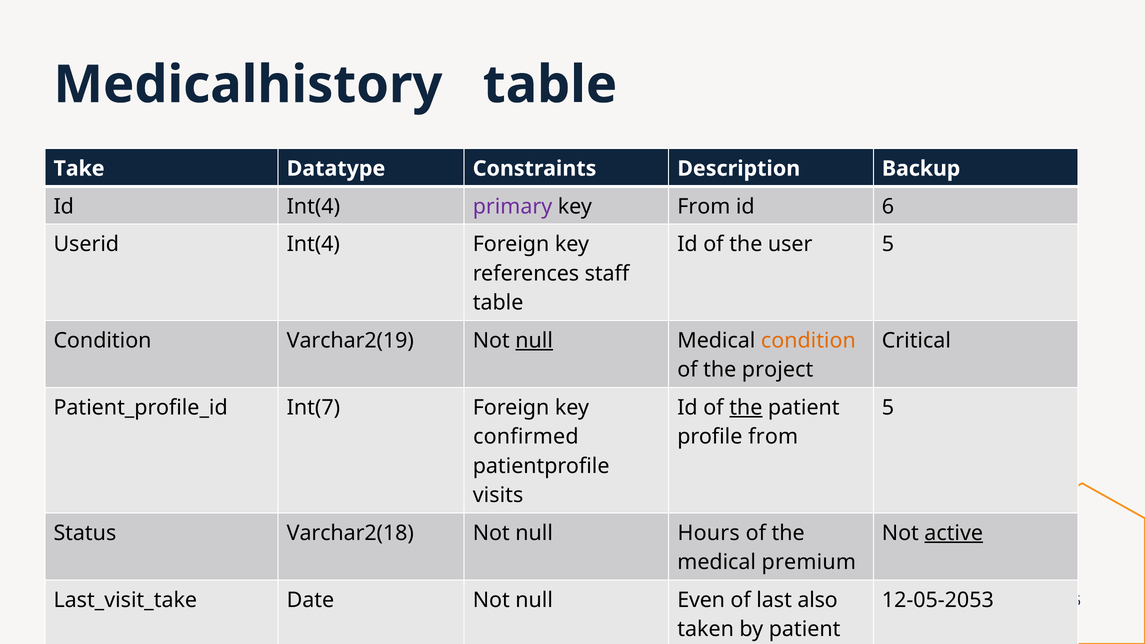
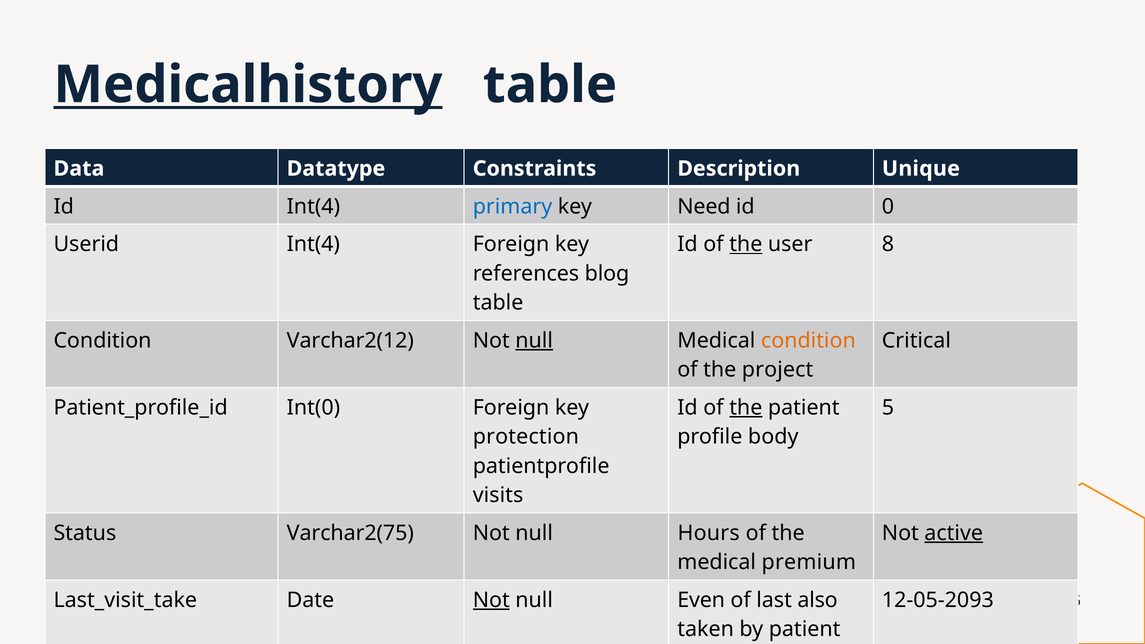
Medicalhistory underline: none -> present (248, 85)
Take: Take -> Data (79, 169)
Backup: Backup -> Unique (921, 169)
primary colour: purple -> blue (513, 206)
key From: From -> Need (704, 206)
6: 6 -> 0 (888, 206)
the underline: none -> present (746, 244)
user 5: 5 -> 8 (888, 244)
staff: staff -> blog (607, 273)
Varchar2(19: Varchar2(19 -> Varchar2(12 (350, 341)
Int(7: Int(7 -> Int(0 (313, 408)
confirmed: confirmed -> protection (526, 437)
profile from: from -> body (773, 437)
Varchar2(18: Varchar2(18 -> Varchar2(75 (350, 533)
Not underline: none -> present (491, 600)
12-05-2053: 12-05-2053 -> 12-05-2093 (938, 600)
